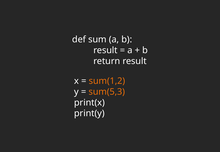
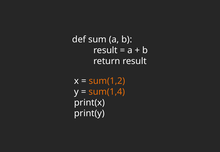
sum(5,3: sum(5,3 -> sum(1,4 (107, 92)
